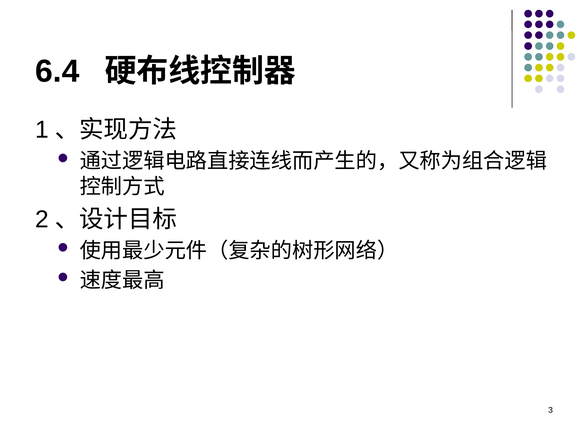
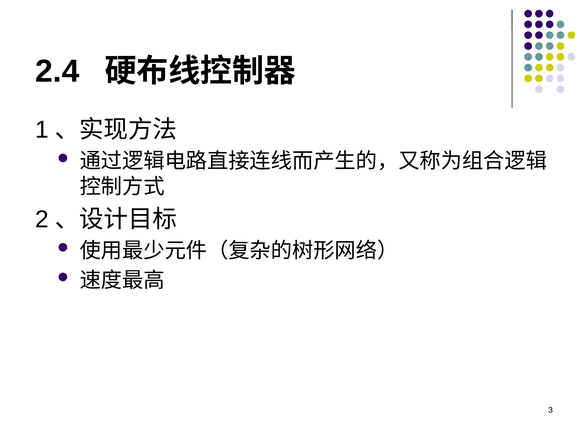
6.4: 6.4 -> 2.4 (57, 71)
